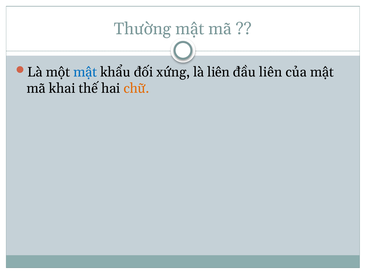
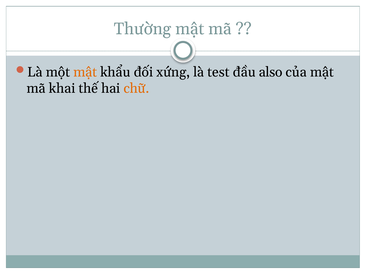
mật colour: blue -> orange (85, 72)
là liên: liên -> test (219, 72)
đầu liên: liên -> also (271, 72)
